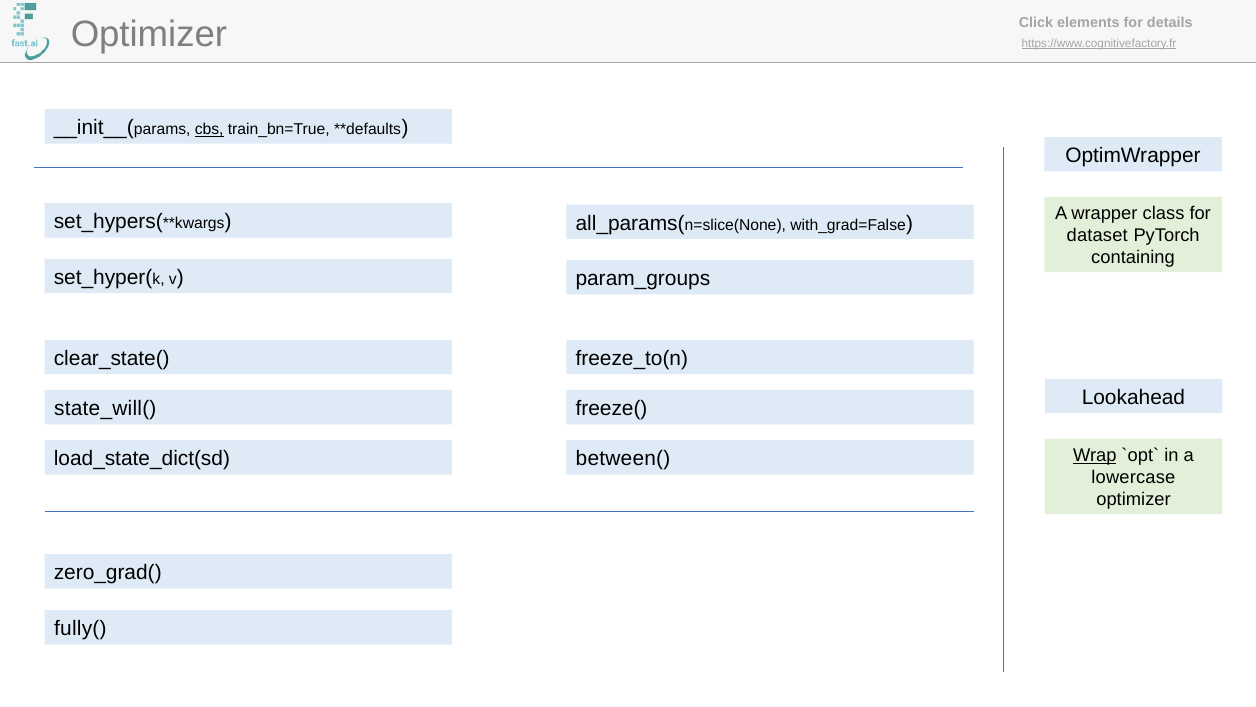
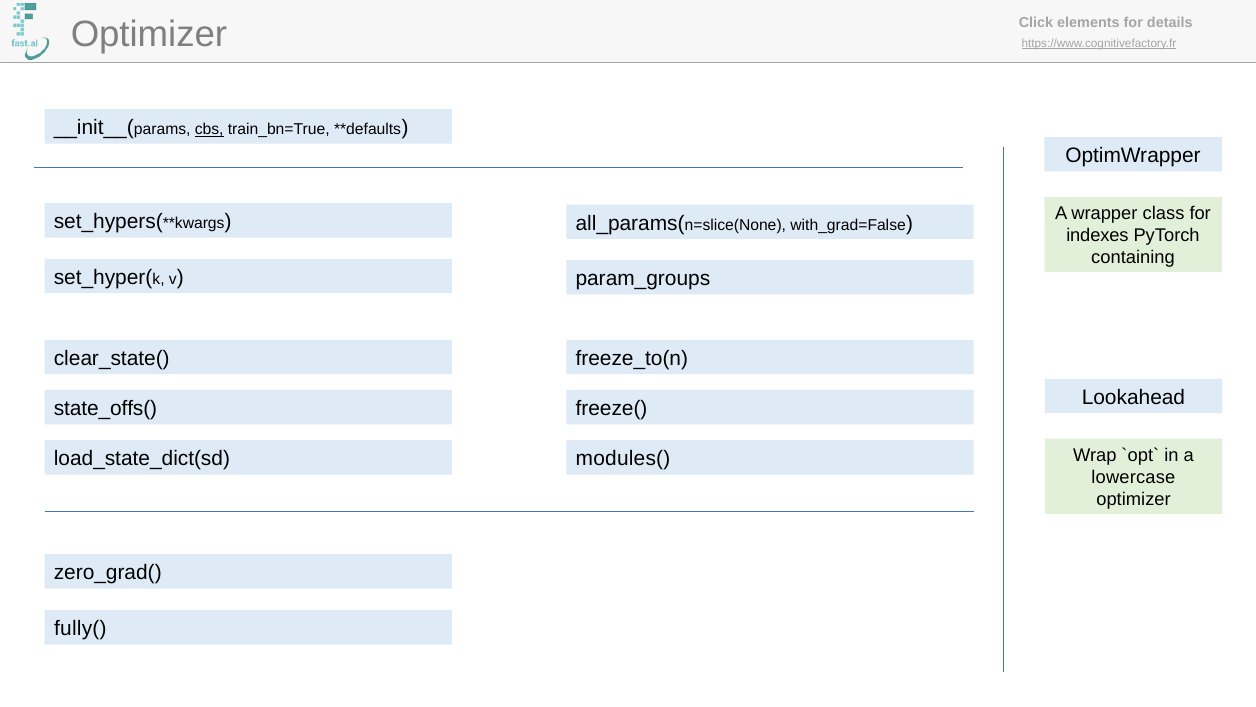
dataset: dataset -> indexes (1097, 236)
state_will(: state_will( -> state_offs( (105, 408)
Wrap underline: present -> none (1095, 455)
between(: between( -> modules( (623, 458)
